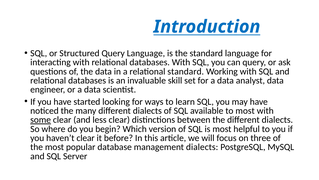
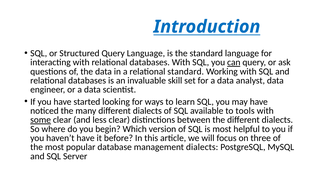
can underline: none -> present (234, 62)
to most: most -> tools (245, 110)
haven’t clear: clear -> have (86, 138)
